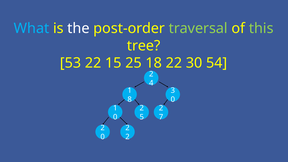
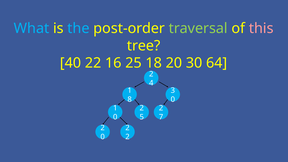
the colour: white -> light blue (78, 28)
this colour: light green -> pink (261, 28)
53: 53 -> 40 (71, 63)
15: 15 -> 16 (113, 63)
22: 22 -> 20 (174, 63)
54: 54 -> 64 (217, 63)
